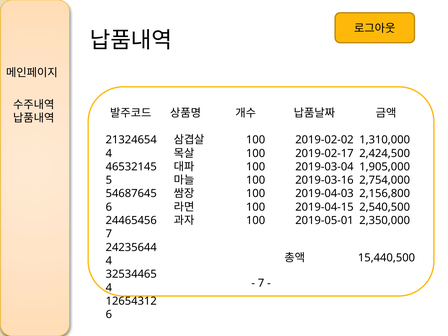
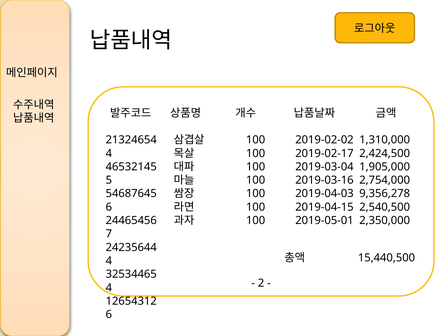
2,156,800: 2,156,800 -> 9,356,278 (385, 194)
7: 7 -> 2 (261, 283)
